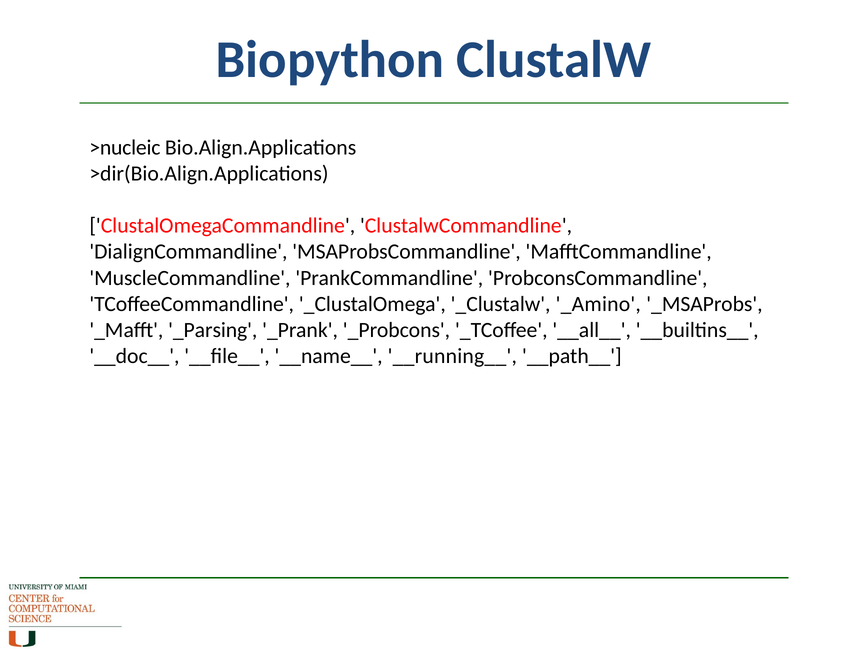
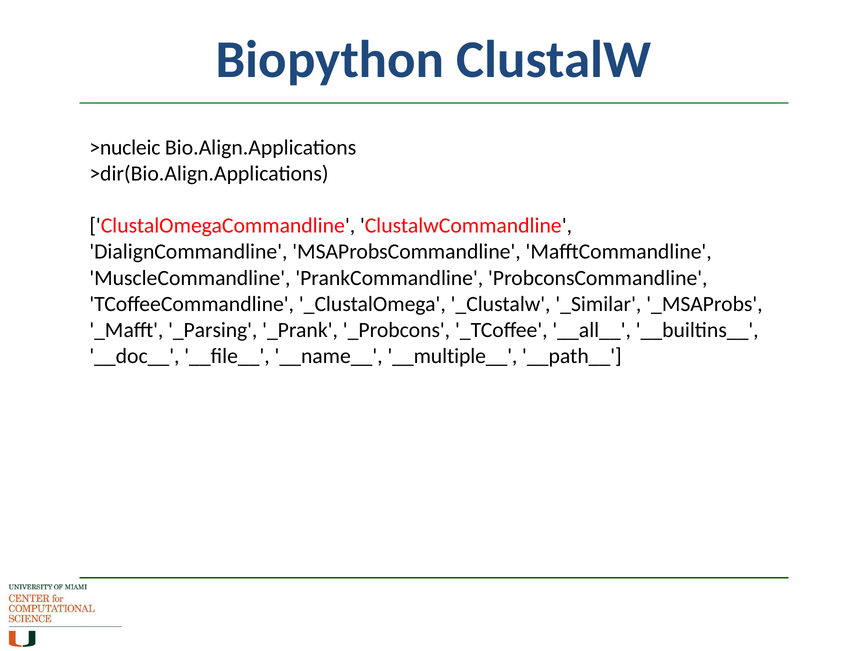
_Amino: _Amino -> _Similar (598, 304)
__running__: __running__ -> __multiple__ (452, 356)
